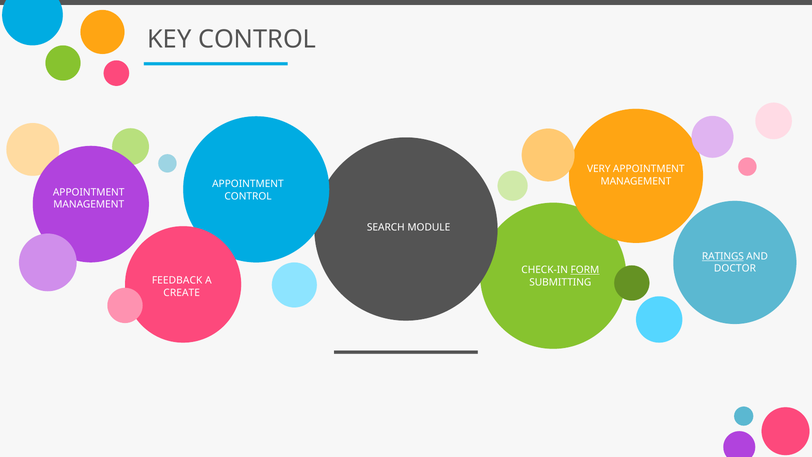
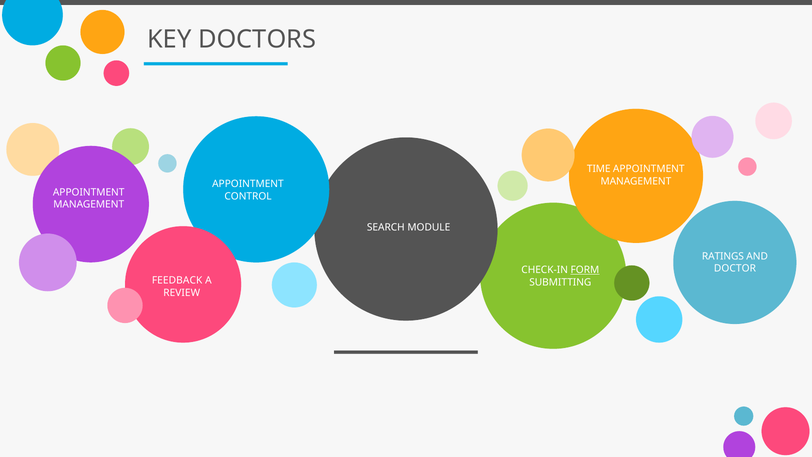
KEY CONTROL: CONTROL -> DOCTORS (257, 39)
VERY: VERY -> TIME (599, 169)
RATINGS underline: present -> none (723, 256)
CREATE: CREATE -> REVIEW (182, 293)
